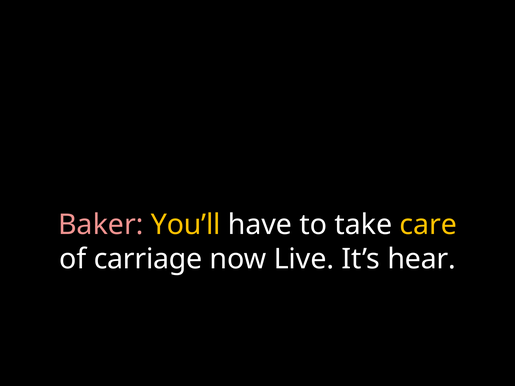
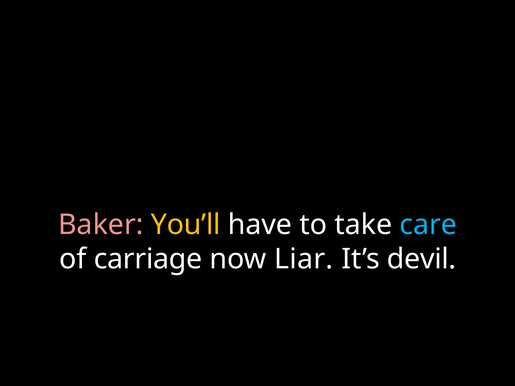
care colour: yellow -> light blue (428, 225)
Live: Live -> Liar (304, 259)
hear: hear -> devil (422, 259)
